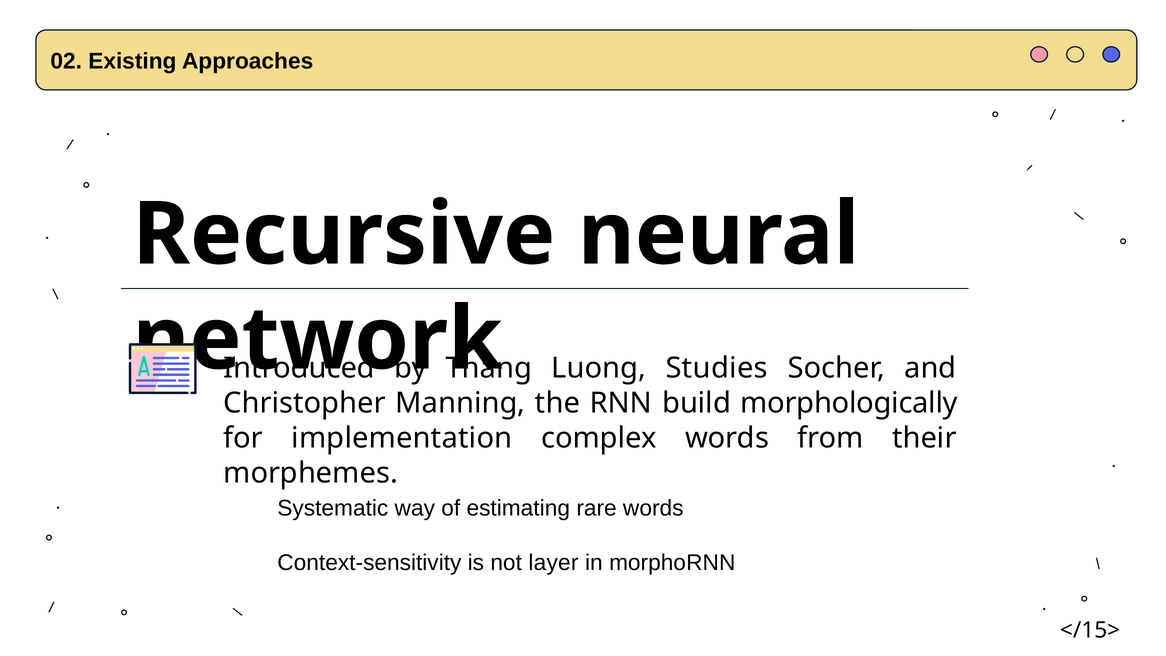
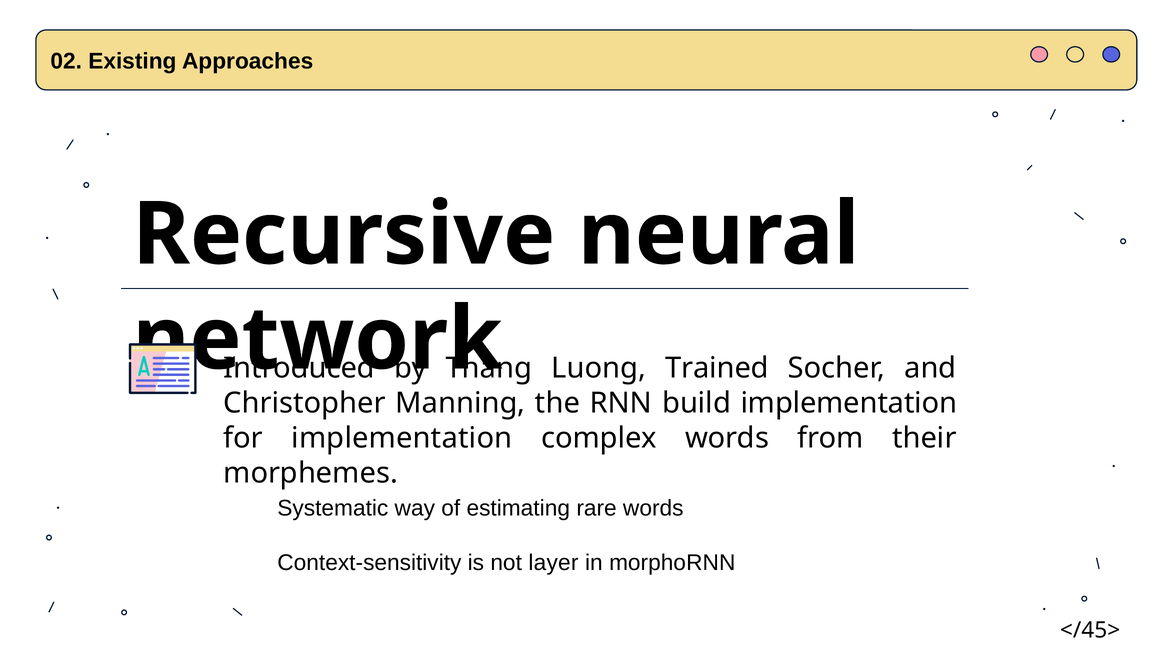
Studies: Studies -> Trained (717, 368)
build morphologically: morphologically -> implementation (849, 403)
</15>: </15> -> </45> (1090, 630)
